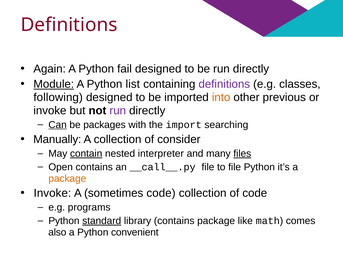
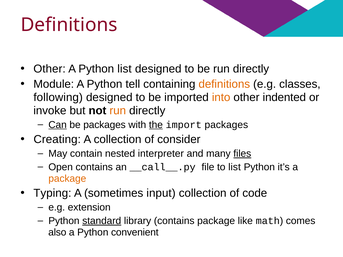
Again: Again -> Other (50, 69)
Python fail: fail -> list (124, 69)
Module underline: present -> none (54, 84)
list: list -> tell (133, 84)
definitions colour: purple -> orange (224, 84)
previous: previous -> indented (284, 97)
run colour: purple -> orange (118, 111)
the underline: none -> present (156, 125)
import searching: searching -> packages (226, 125)
Manually: Manually -> Creating (57, 140)
contain underline: present -> none (86, 154)
to file: file -> list (235, 167)
Invoke: Invoke -> Typing (52, 193)
sometimes code: code -> input (161, 193)
programs: programs -> extension (89, 208)
